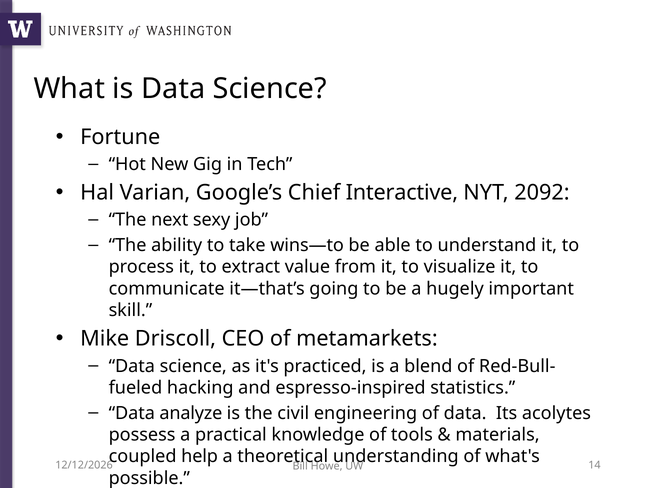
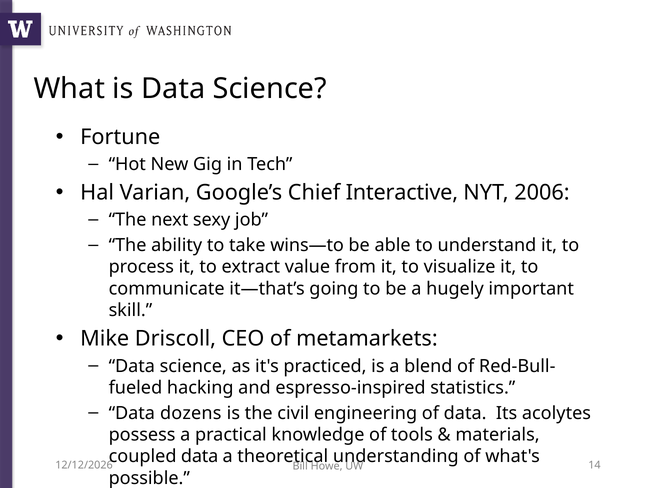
2092: 2092 -> 2006 (542, 193)
analyze: analyze -> dozens (191, 413)
coupled help: help -> data (200, 456)
